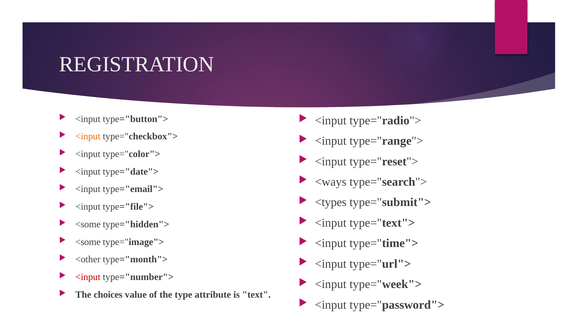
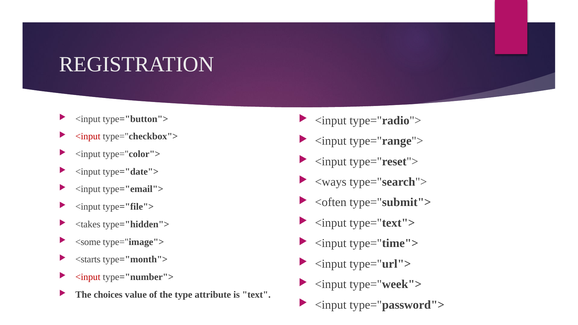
<input colour: orange -> red (88, 136)
<types: <types -> <often (331, 202)
<some: <some -> <takes (88, 224)
<other: <other -> <starts (88, 260)
